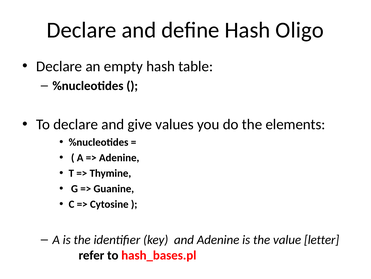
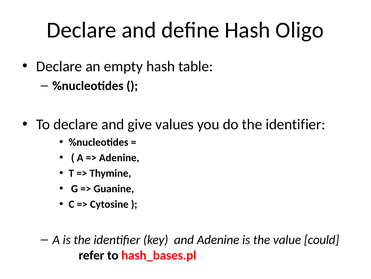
do the elements: elements -> identifier (295, 124)
letter: letter -> could (322, 239)
